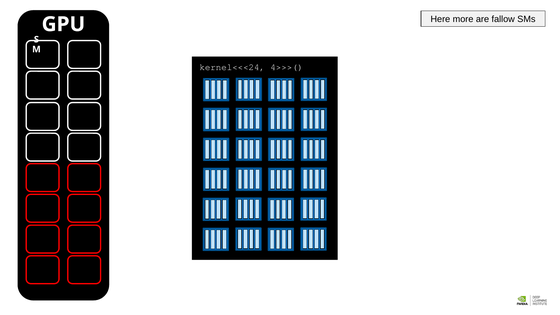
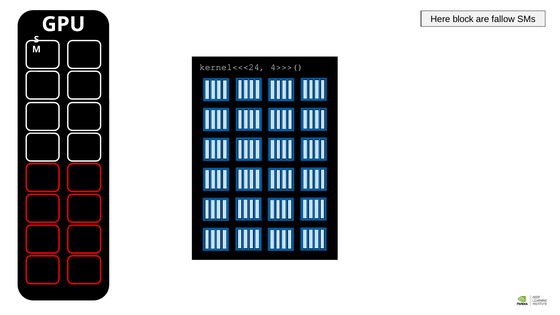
more: more -> block (463, 19)
